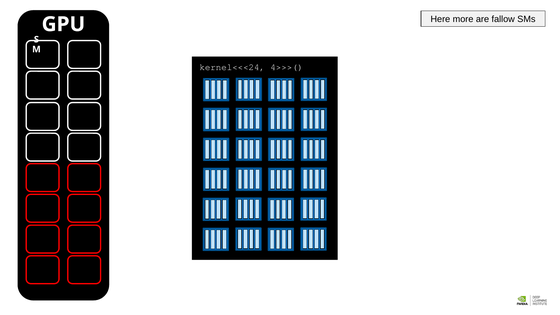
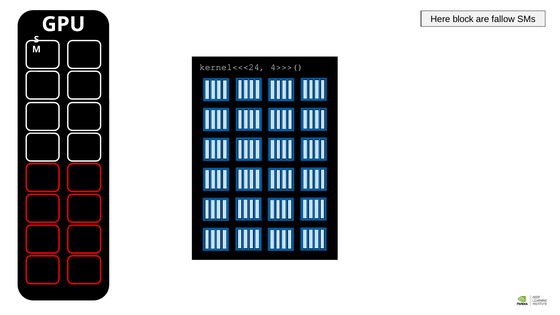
more: more -> block (463, 19)
